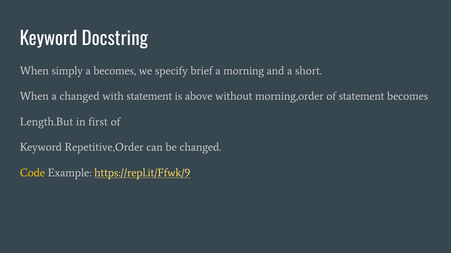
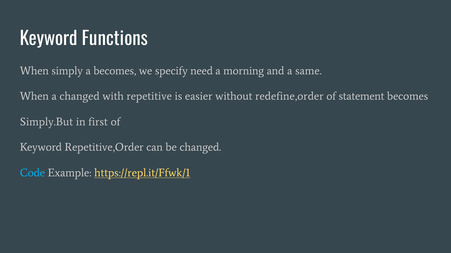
Docstring: Docstring -> Functions (115, 39)
brief: brief -> need (202, 71)
short: short -> same (308, 71)
with statement: statement -> repetitive (149, 96)
above: above -> easier (199, 96)
morning,order: morning,order -> redefine,order (289, 96)
Length.But: Length.But -> Simply.But (47, 122)
Code colour: yellow -> light blue (32, 173)
https://repl.it/Ffwk/9: https://repl.it/Ffwk/9 -> https://repl.it/Ffwk/1 (142, 173)
